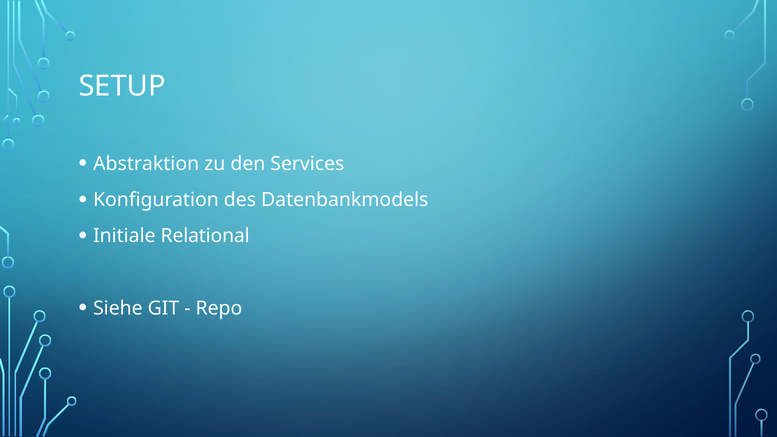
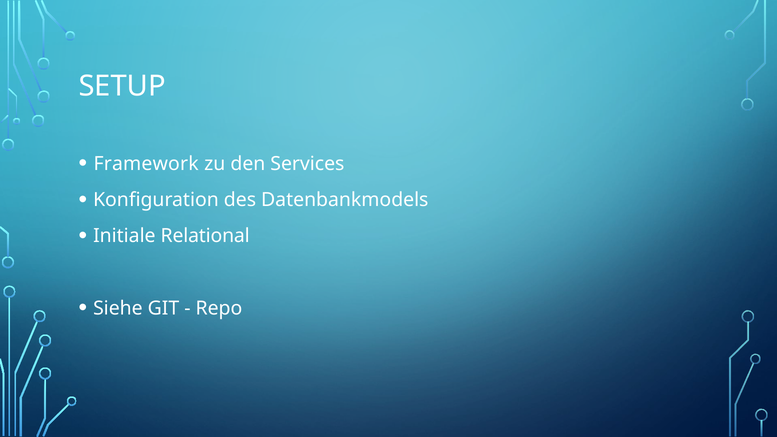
Abstraktion: Abstraktion -> Framework (146, 164)
